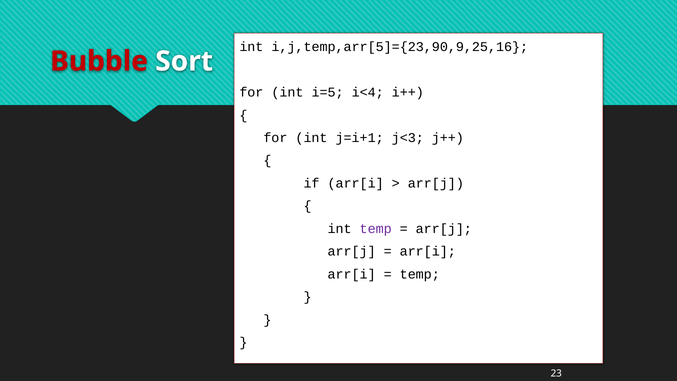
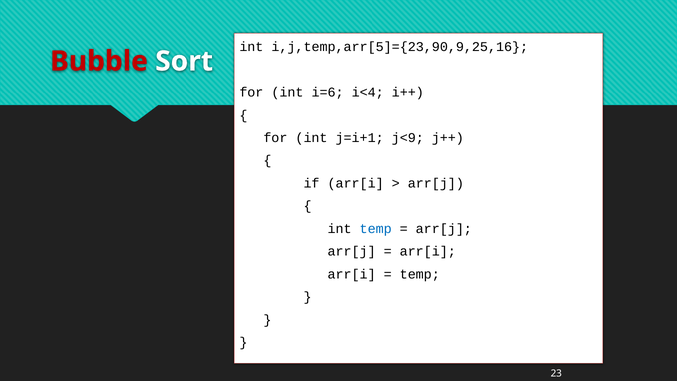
i=5: i=5 -> i=6 (328, 92)
j<3: j<3 -> j<9 (408, 138)
temp colour: purple -> blue (376, 229)
